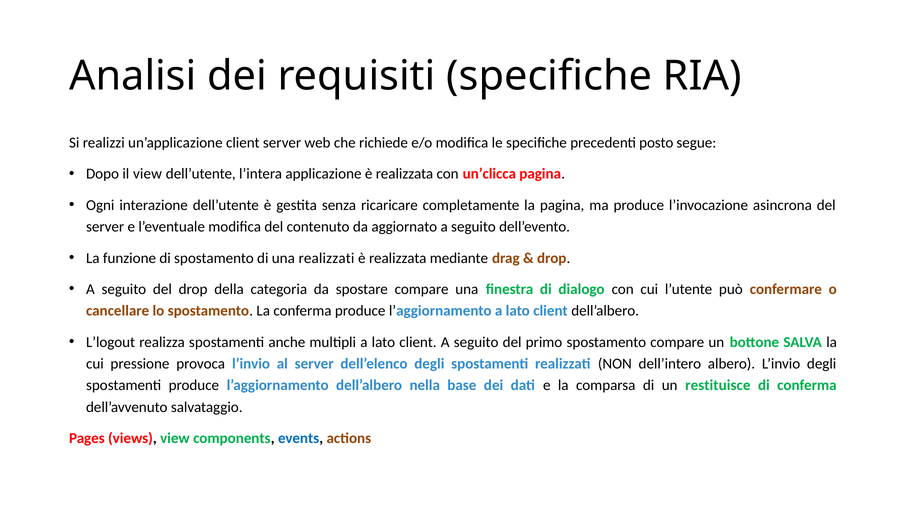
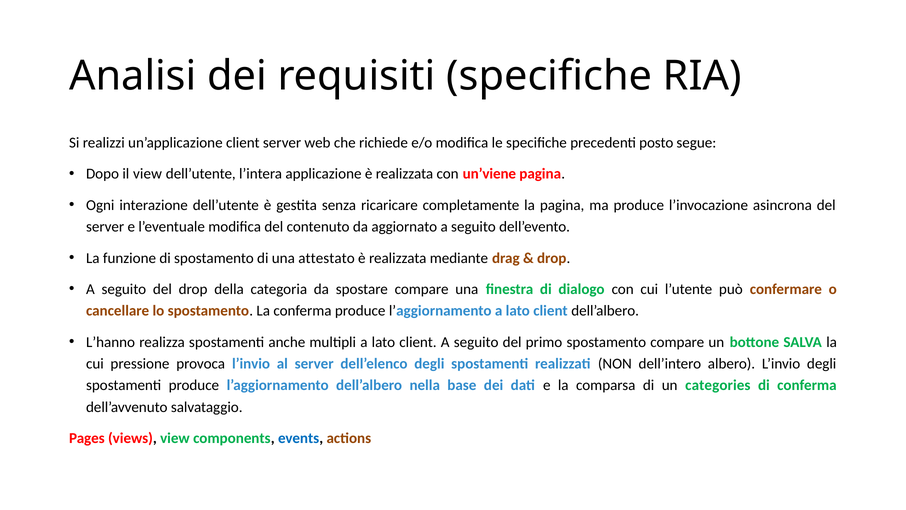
un’clicca: un’clicca -> un’viene (489, 174)
una realizzati: realizzati -> attestato (327, 258)
L’logout: L’logout -> L’hanno (111, 342)
restituisce: restituisce -> categories (718, 385)
